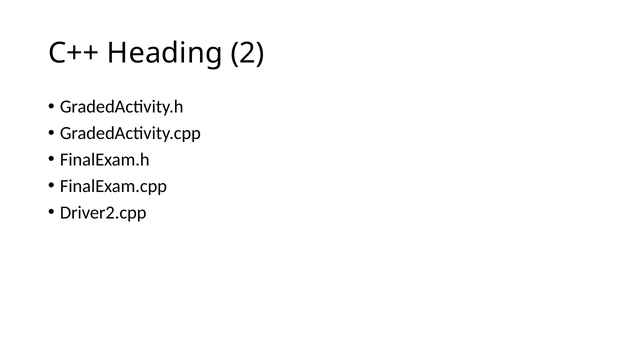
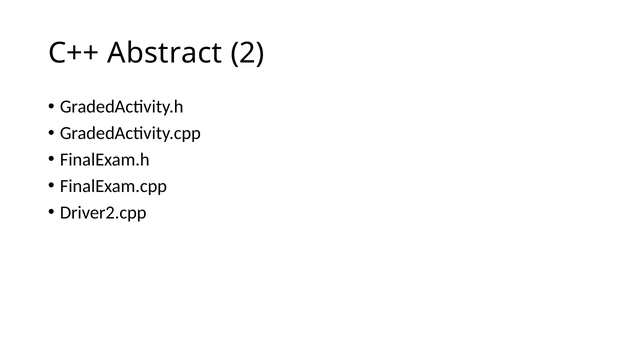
Heading: Heading -> Abstract (165, 53)
